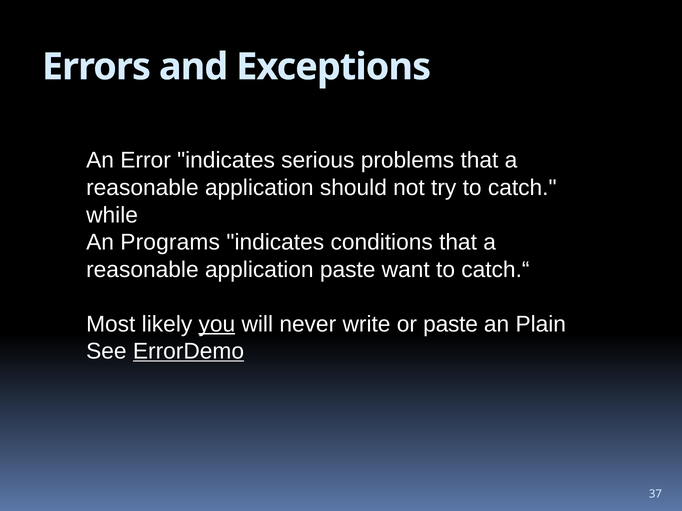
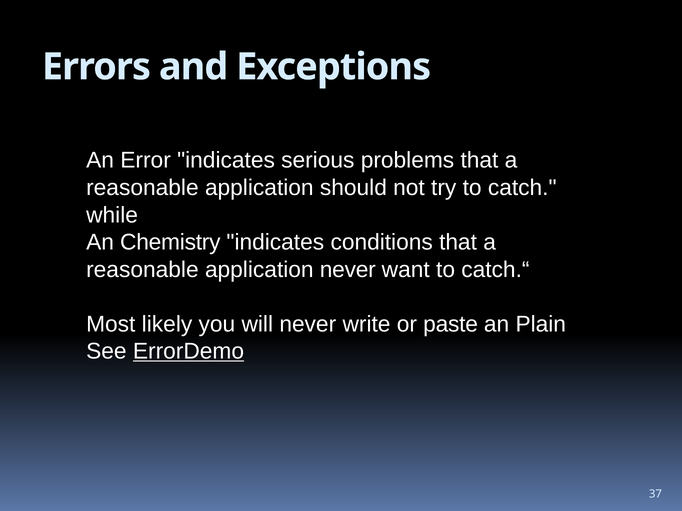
Programs: Programs -> Chemistry (170, 242)
application paste: paste -> never (348, 270)
you underline: present -> none (217, 324)
